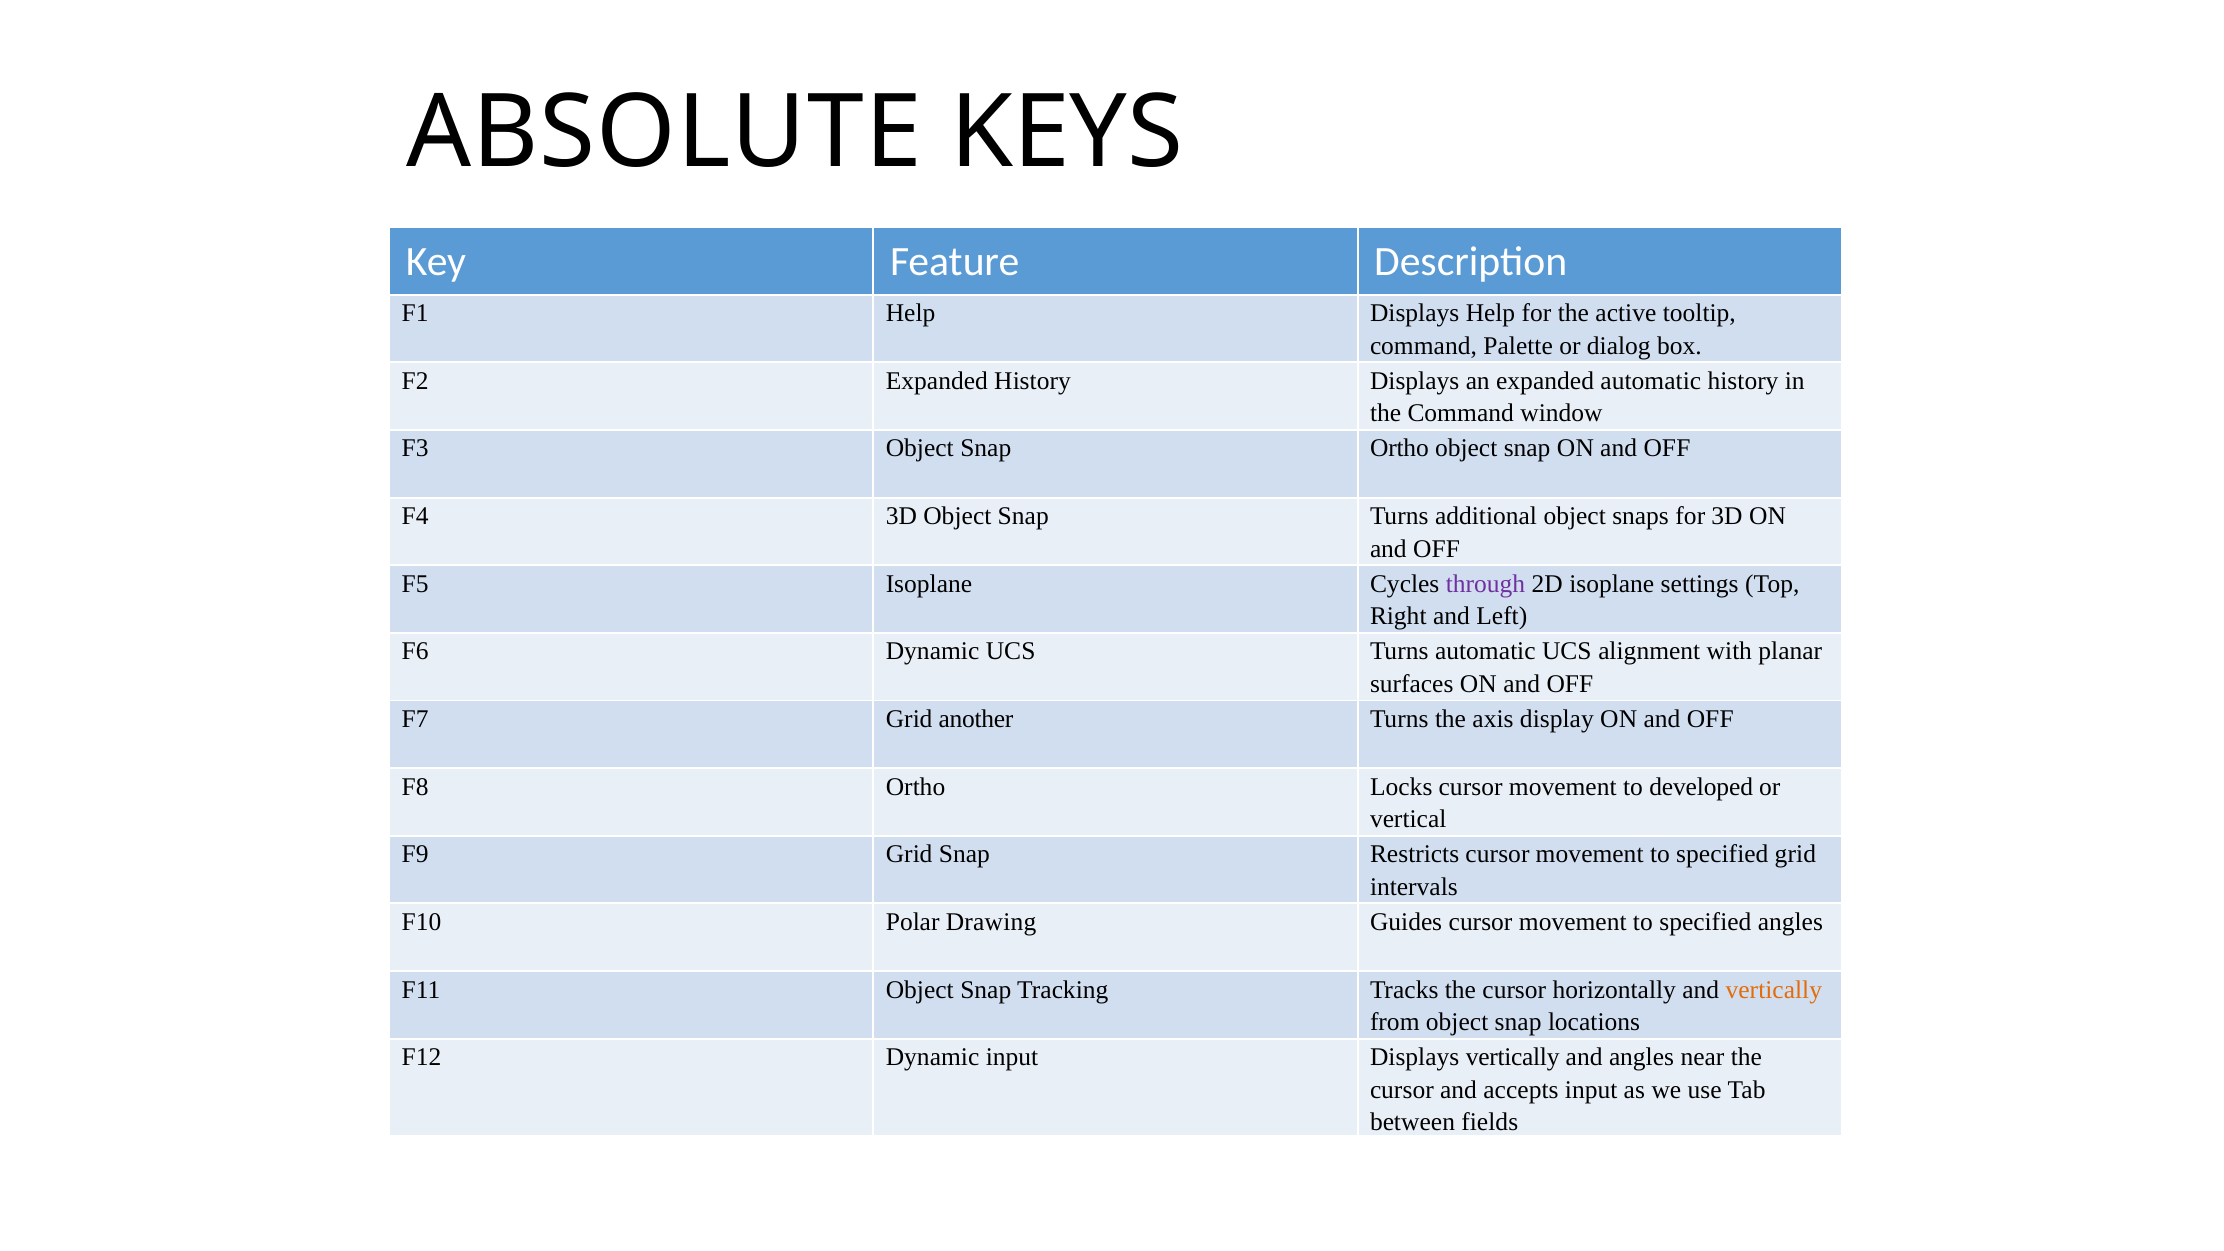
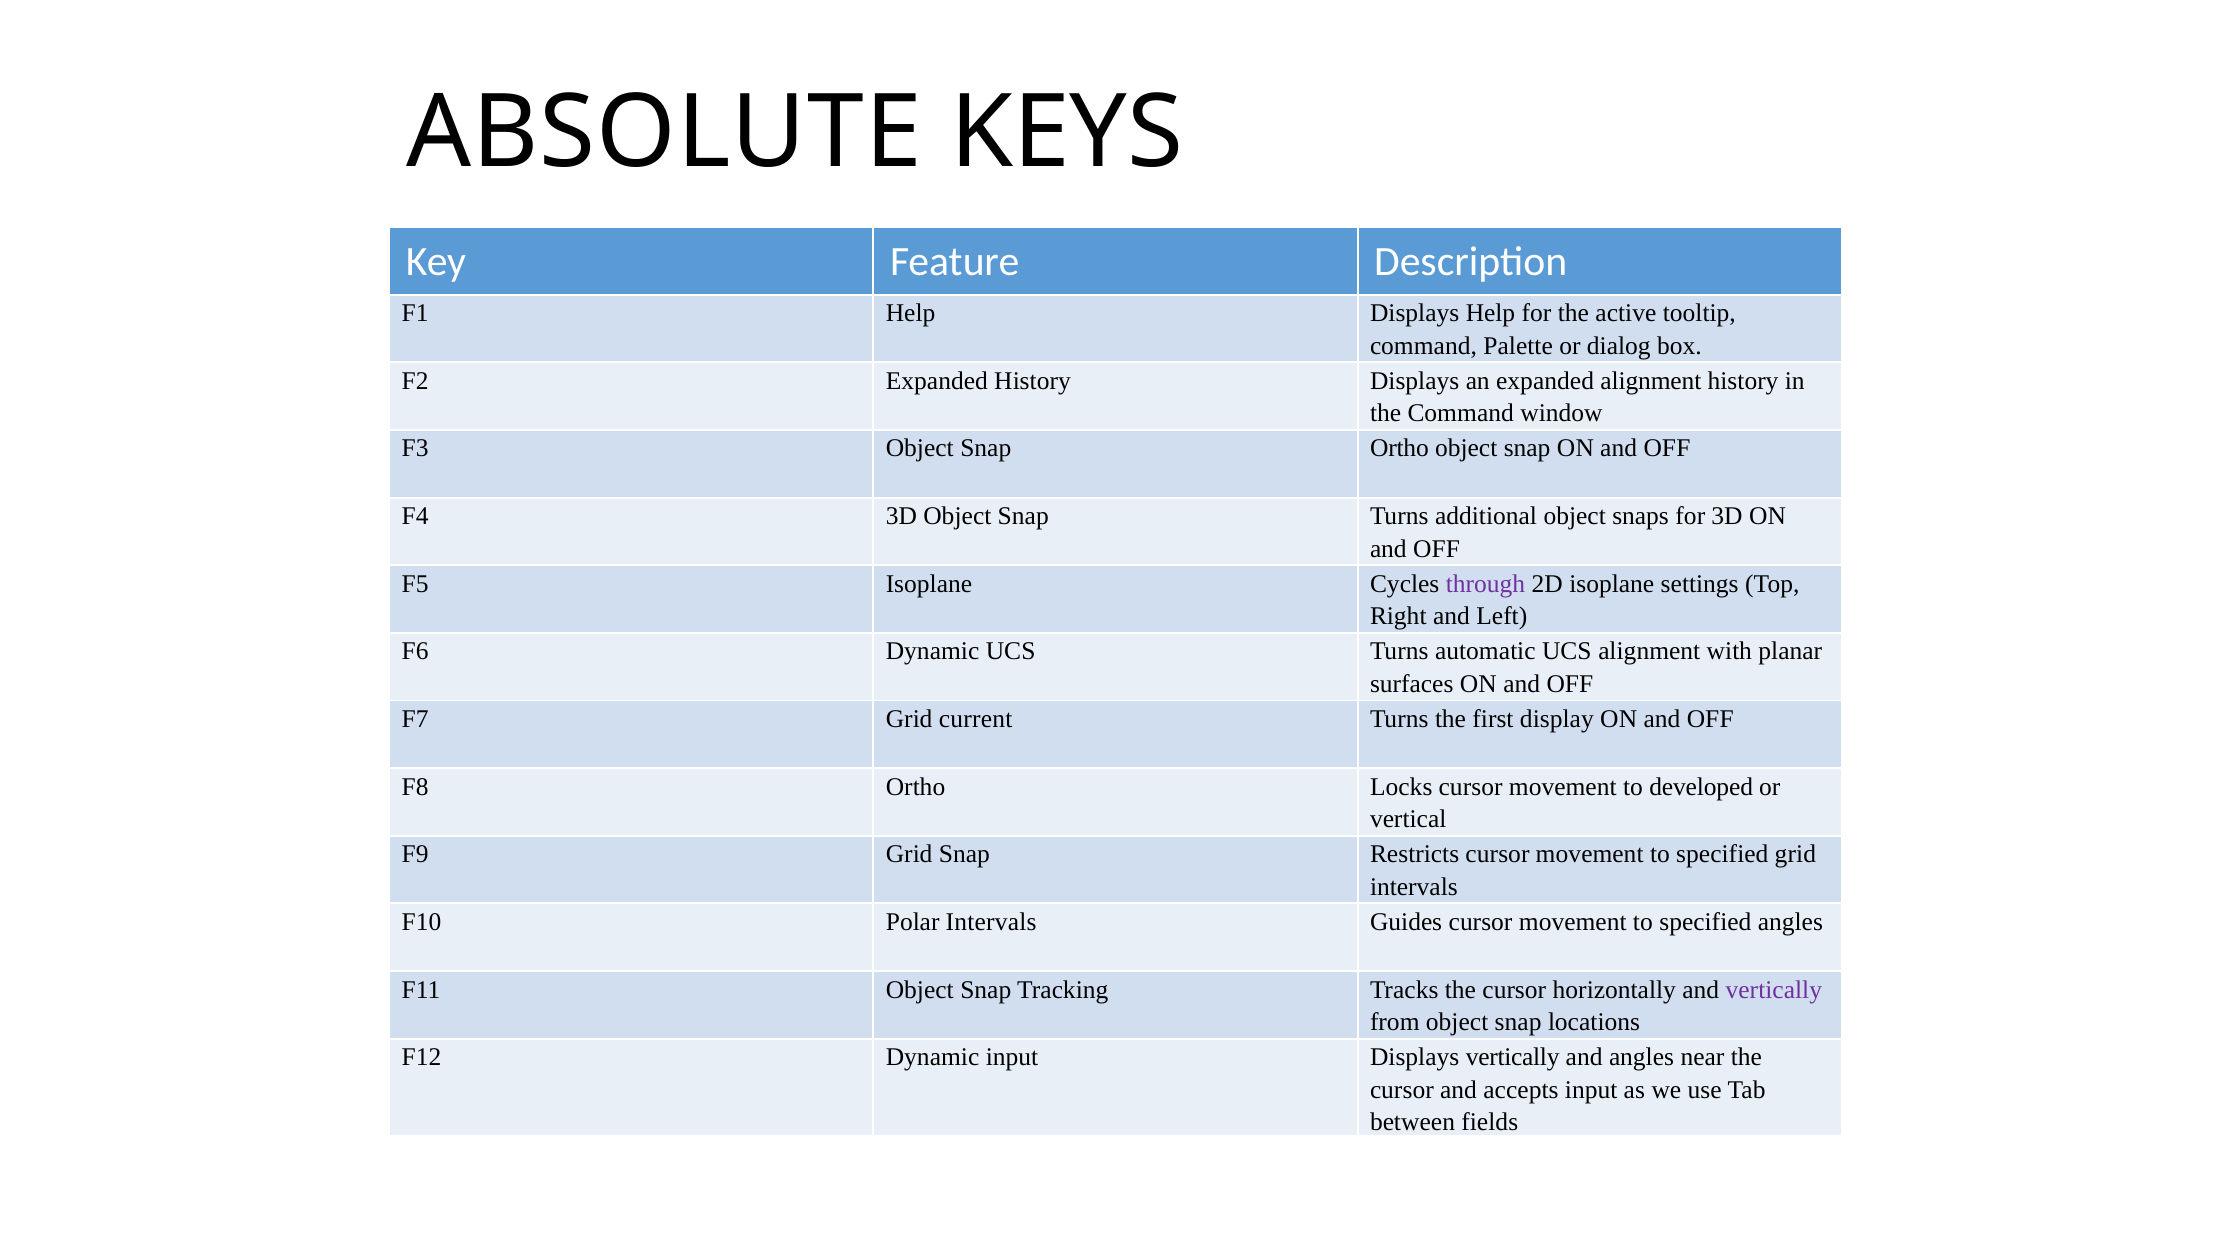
expanded automatic: automatic -> alignment (1651, 381)
another: another -> current (976, 719)
axis: axis -> first (1493, 719)
Polar Drawing: Drawing -> Intervals (991, 922)
vertically colour: orange -> purple (1774, 990)
